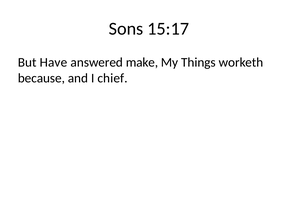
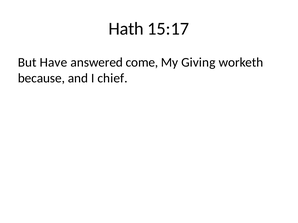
Sons: Sons -> Hath (126, 29)
make: make -> come (142, 63)
Things: Things -> Giving (198, 63)
